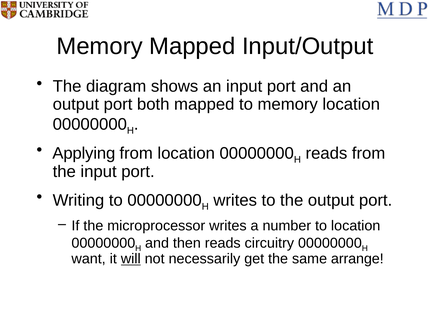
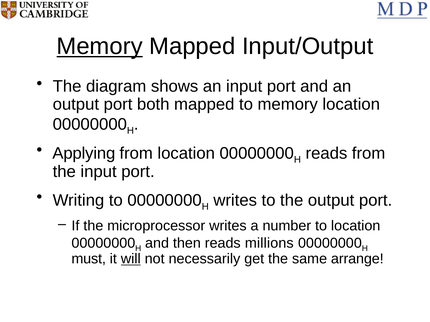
Memory underline: none -> present (100, 46)
circuitry: circuitry -> millions (269, 243)
want: want -> must (89, 259)
